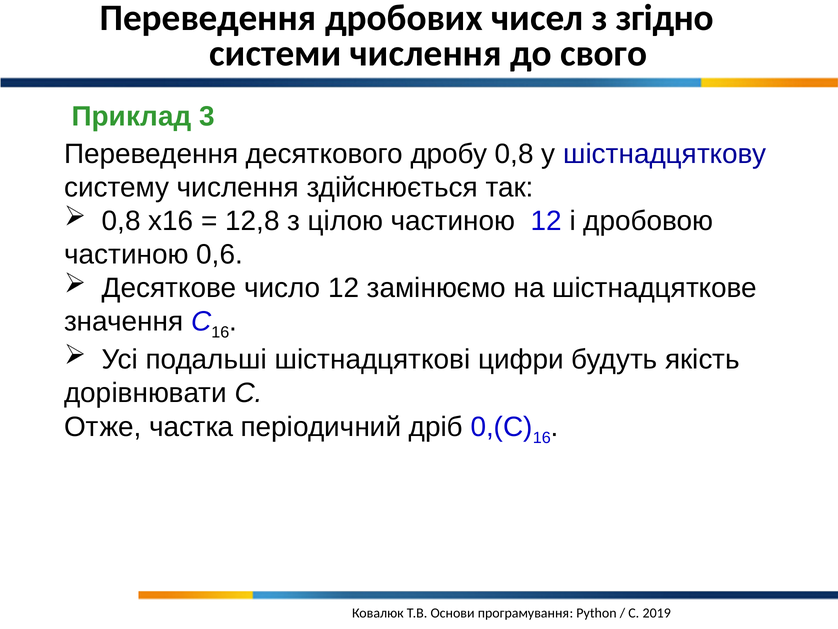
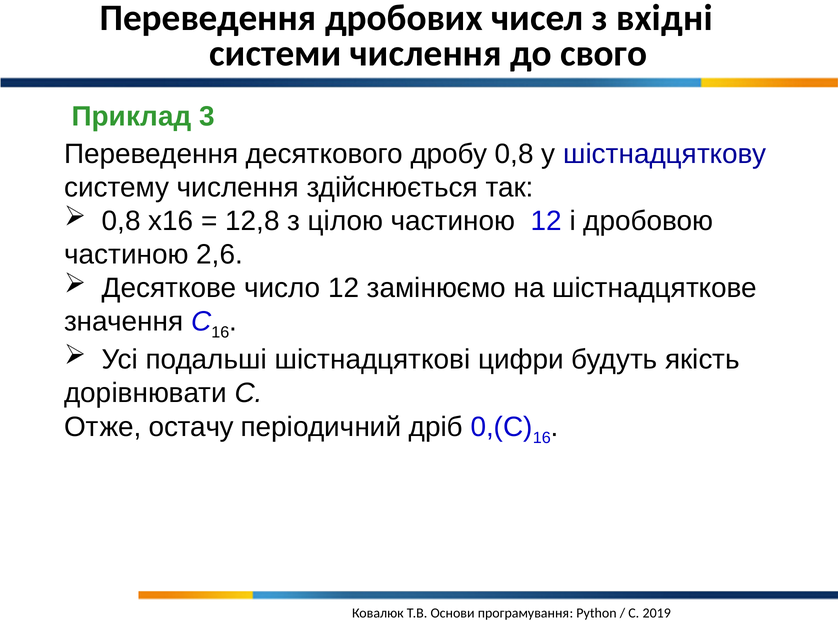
згідно: згідно -> вхідні (664, 18)
0,6: 0,6 -> 2,6 (220, 254)
частка: частка -> остачу (191, 426)
